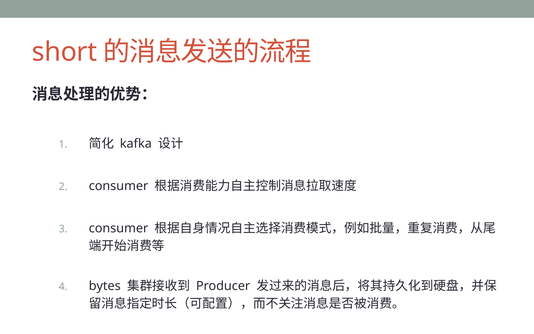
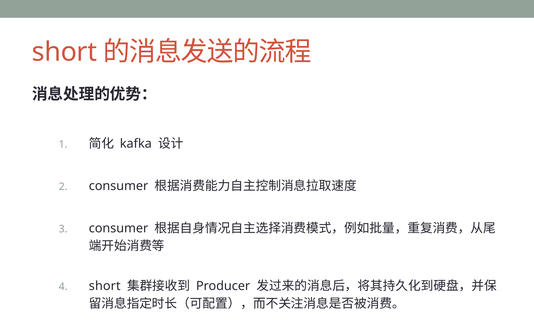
bytes: bytes -> short (105, 286)
